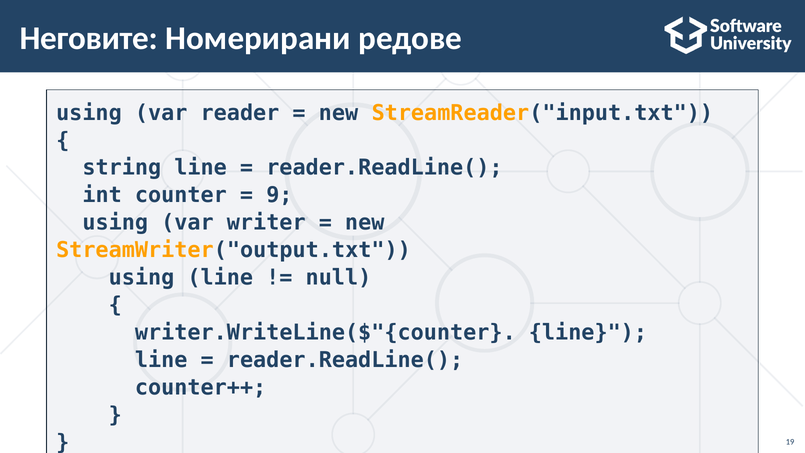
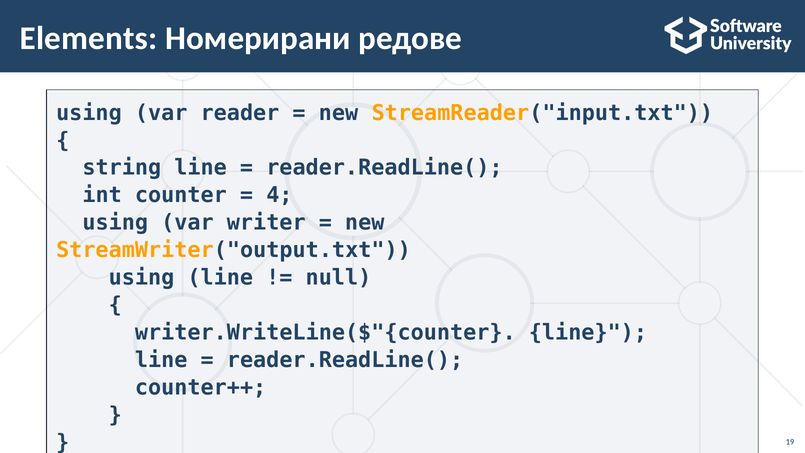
Неговите: Неговите -> Elements (89, 38)
9: 9 -> 4 (279, 195)
